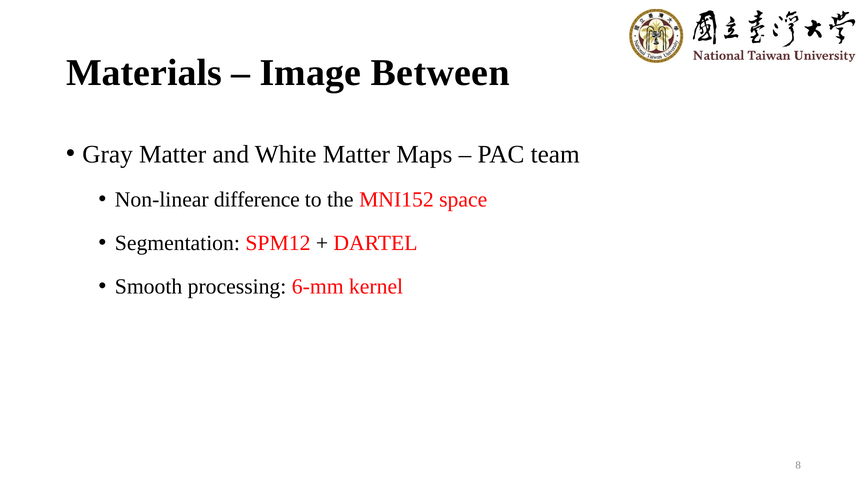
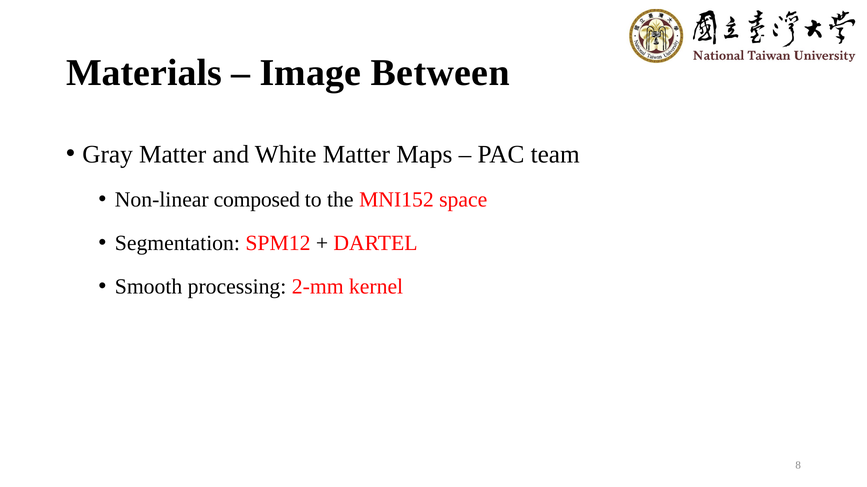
difference: difference -> composed (257, 200)
6-mm: 6-mm -> 2-mm (318, 287)
